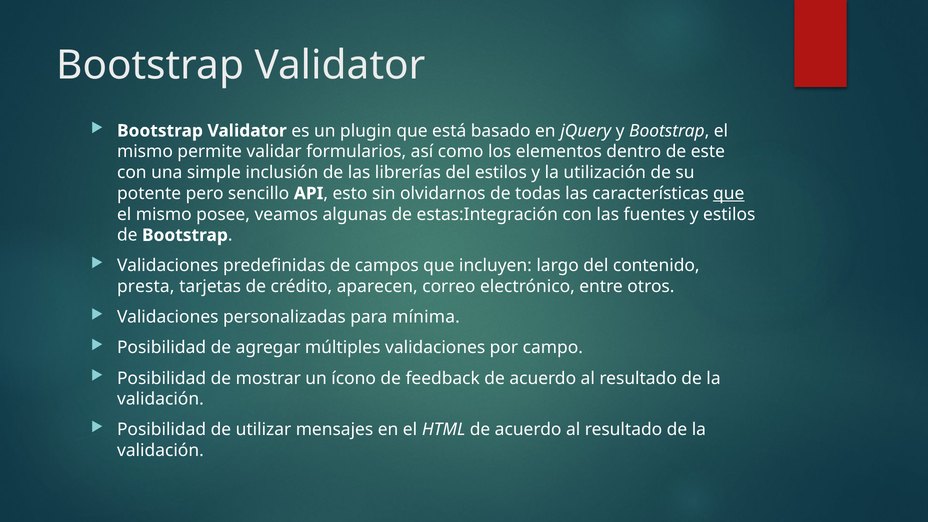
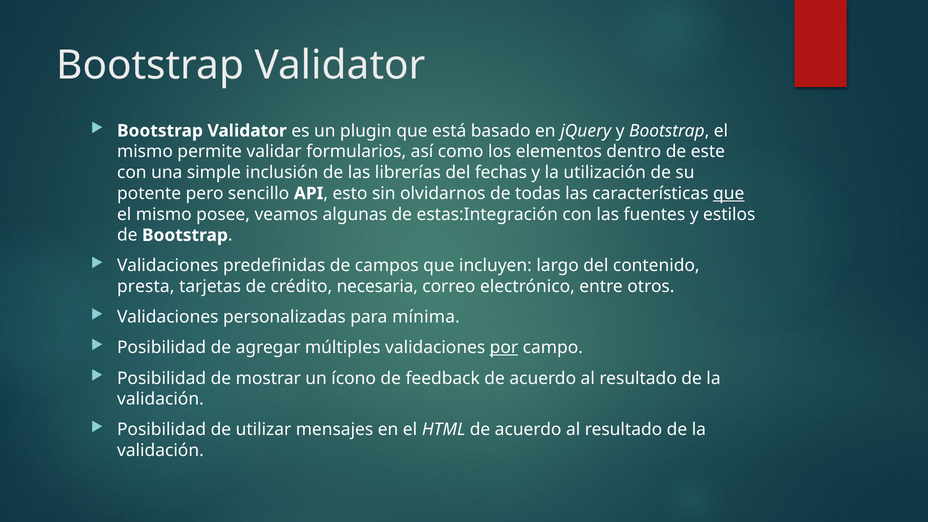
del estilos: estilos -> fechas (501, 173)
aparecen: aparecen -> necesaria (377, 287)
por underline: none -> present (504, 348)
